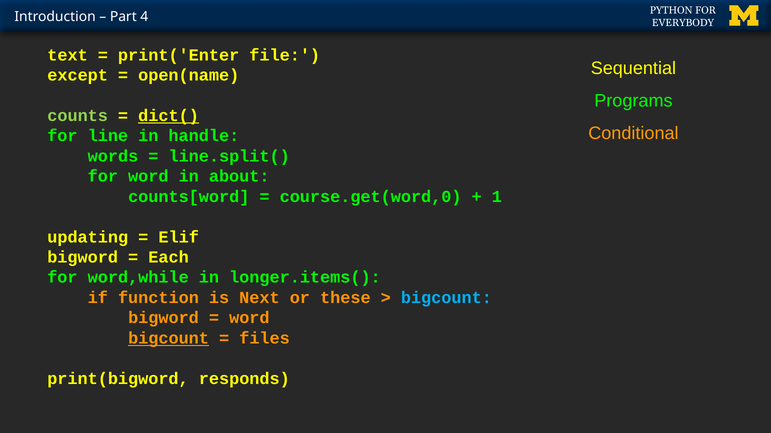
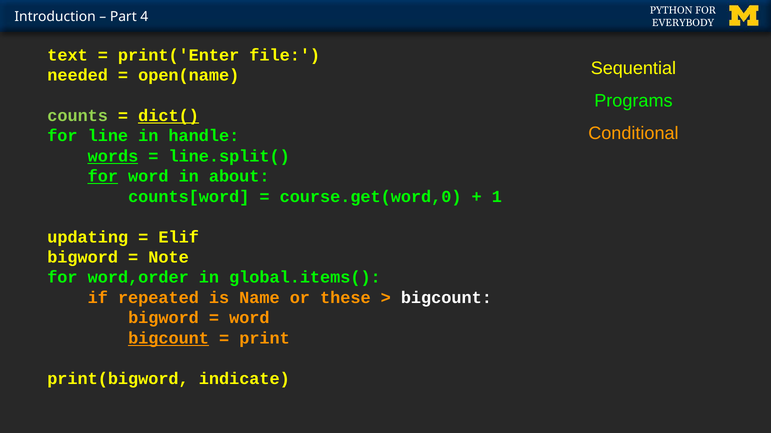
except: except -> needed (78, 75)
words underline: none -> present (113, 156)
for underline: none -> present (103, 177)
Each: Each -> Note (169, 258)
word,while: word,while -> word,order (138, 278)
longer.items(: longer.items( -> global.items( (305, 278)
function: function -> repeated (158, 298)
Next: Next -> Name (259, 298)
bigcount colour: light blue -> white (446, 298)
files: files -> print (265, 339)
responds: responds -> indicate (244, 379)
